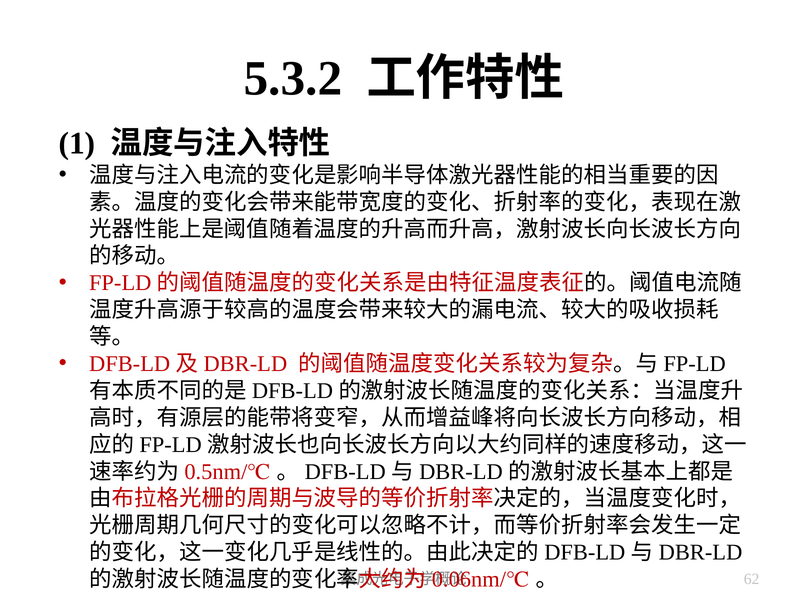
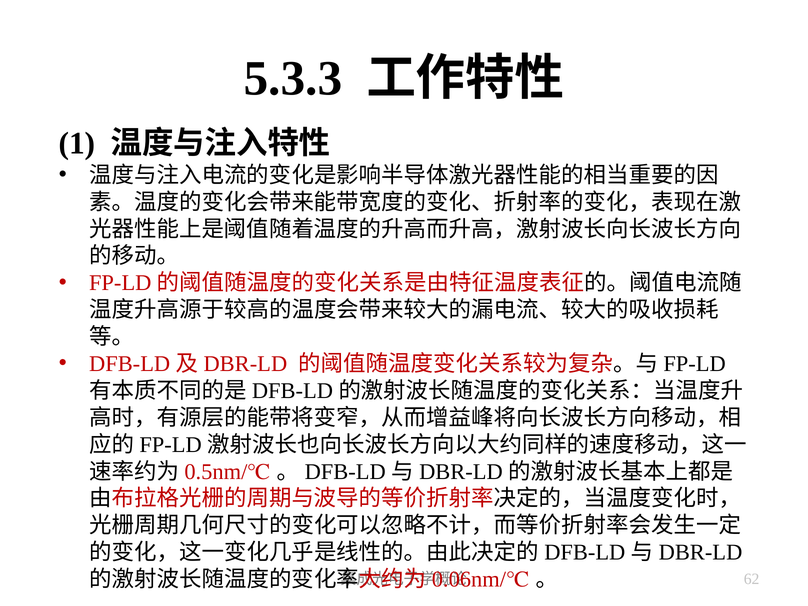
5.3.2: 5.3.2 -> 5.3.3 (293, 78)
